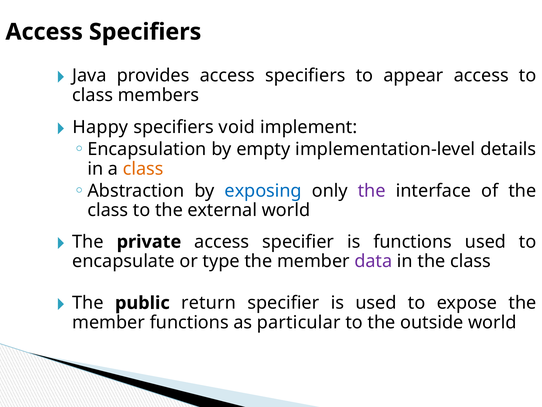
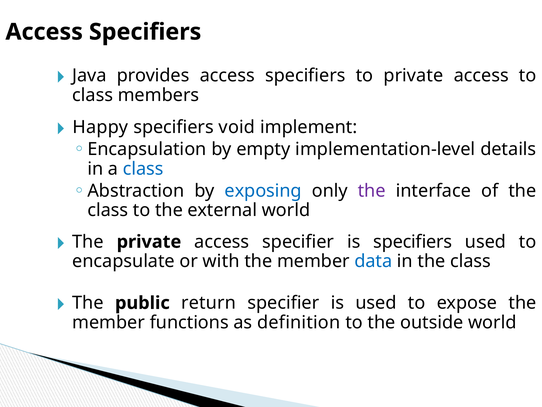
to appear: appear -> private (413, 76)
class colour: orange -> blue (143, 169)
is functions: functions -> specifiers (413, 241)
type: type -> with (221, 261)
data colour: purple -> blue (373, 261)
particular: particular -> definition (299, 322)
